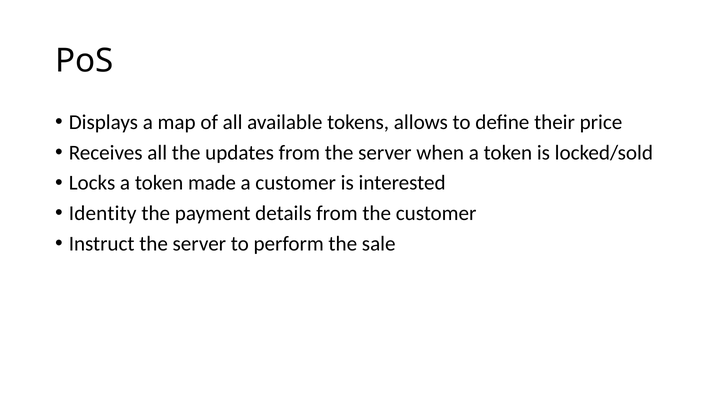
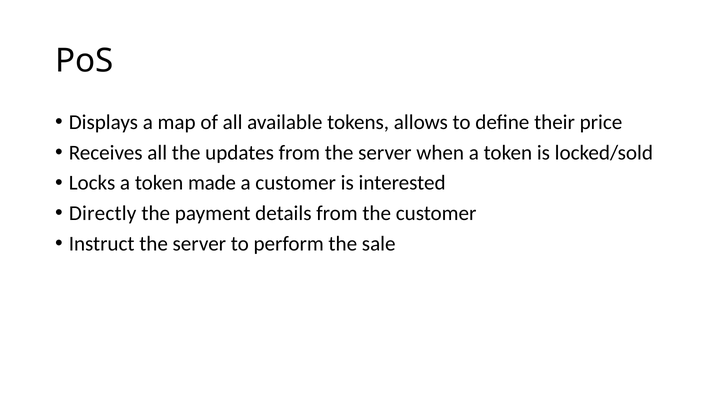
Identity: Identity -> Directly (103, 213)
